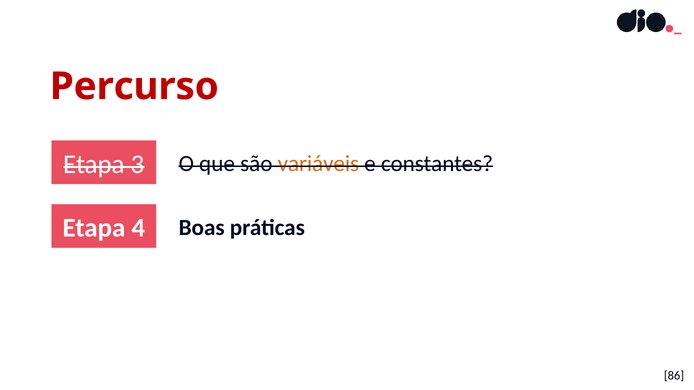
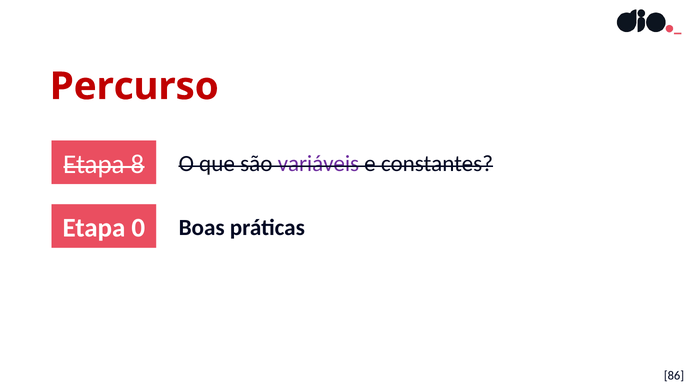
3: 3 -> 8 (138, 164)
variáveis colour: orange -> purple (318, 164)
4: 4 -> 0 (138, 228)
